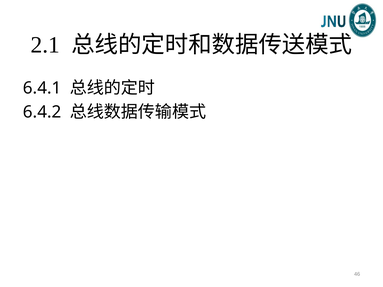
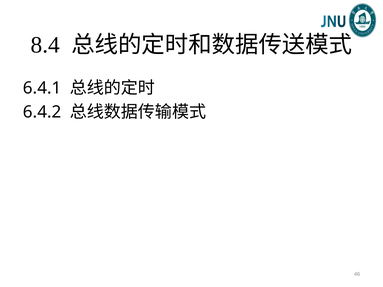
2.1: 2.1 -> 8.4 (45, 45)
